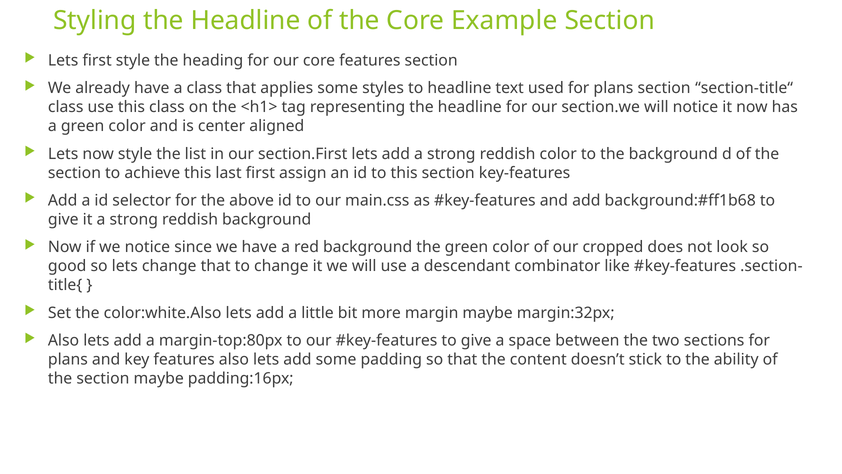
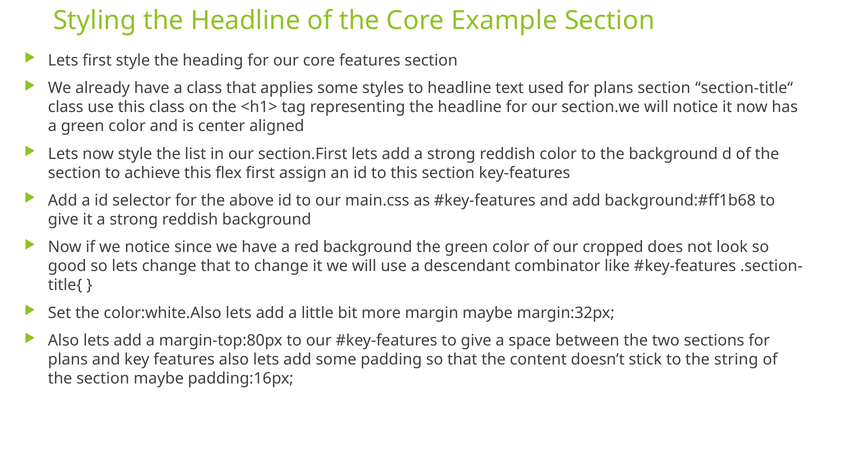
last: last -> flex (229, 173)
ability: ability -> string (736, 359)
